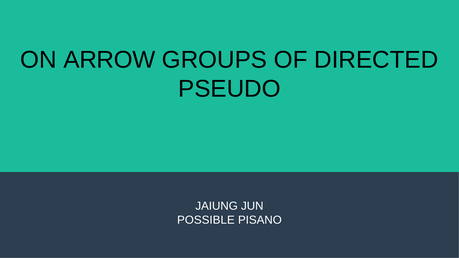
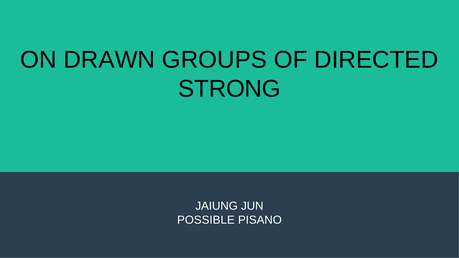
ARROW: ARROW -> DRAWN (109, 60)
PSEUDO: PSEUDO -> STRONG (230, 89)
